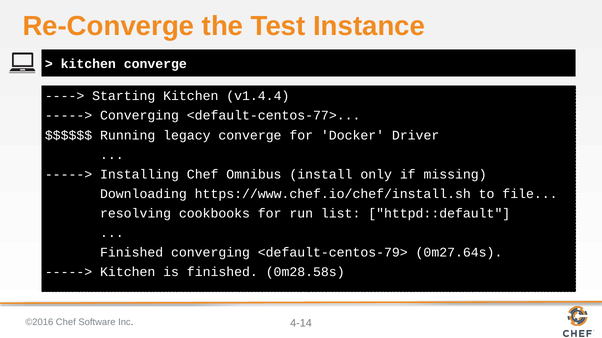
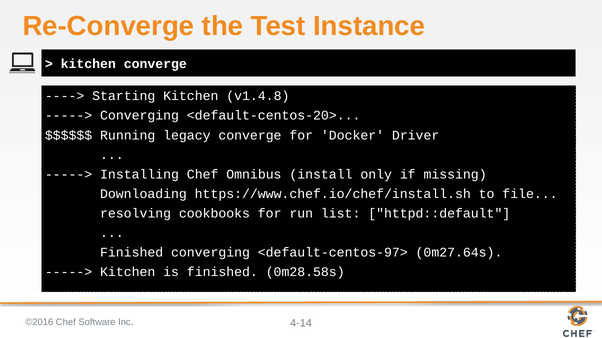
v1.4.4: v1.4.4 -> v1.4.8 (258, 96)
<default-centos-77>: <default-centos-77> -> <default-centos-20> (274, 116)
<default-centos-79>: <default-centos-79> -> <default-centos-97> (333, 253)
